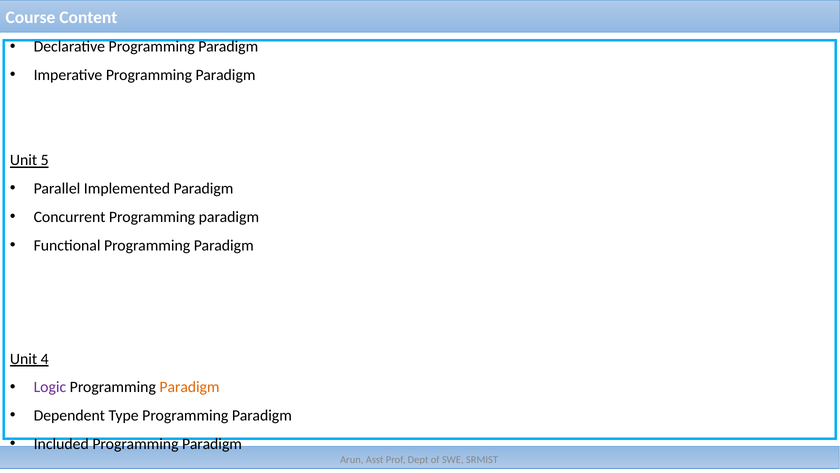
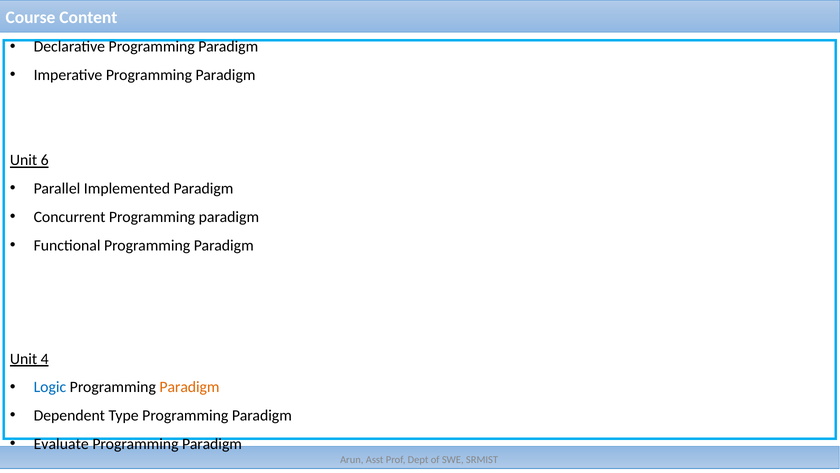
5: 5 -> 6 (45, 160)
Logic colour: purple -> blue (50, 387)
Included: Included -> Evaluate (61, 444)
